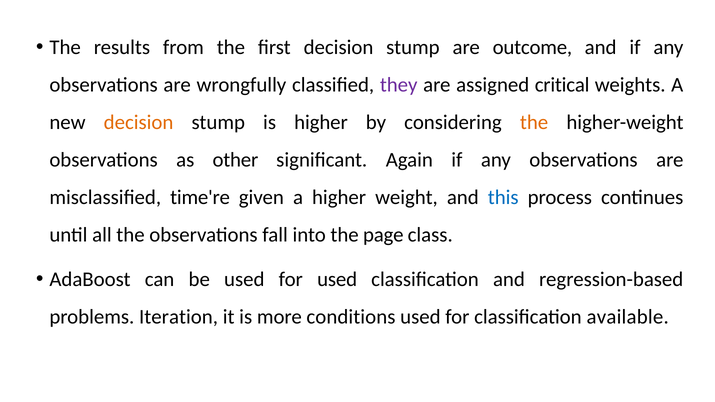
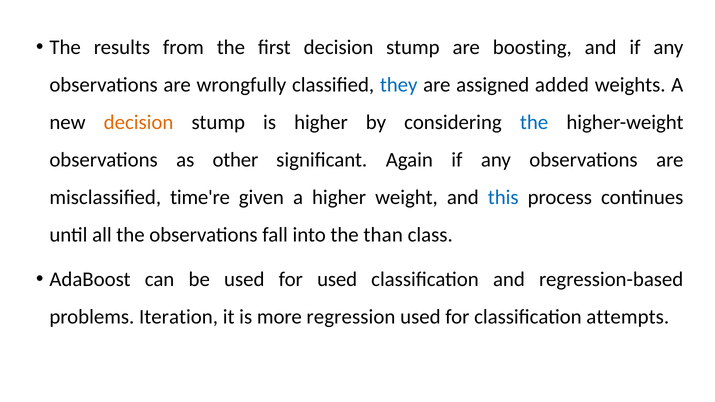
outcome: outcome -> boosting (532, 48)
they colour: purple -> blue (399, 85)
critical: critical -> added (562, 85)
the colour: orange -> blue (534, 122)
page: page -> than (383, 235)
conditions: conditions -> regression (351, 317)
available: available -> attempts (628, 317)
